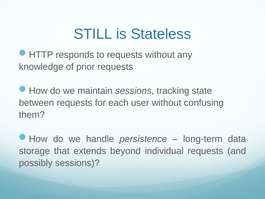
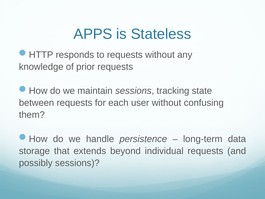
STILL: STILL -> APPS (93, 34)
